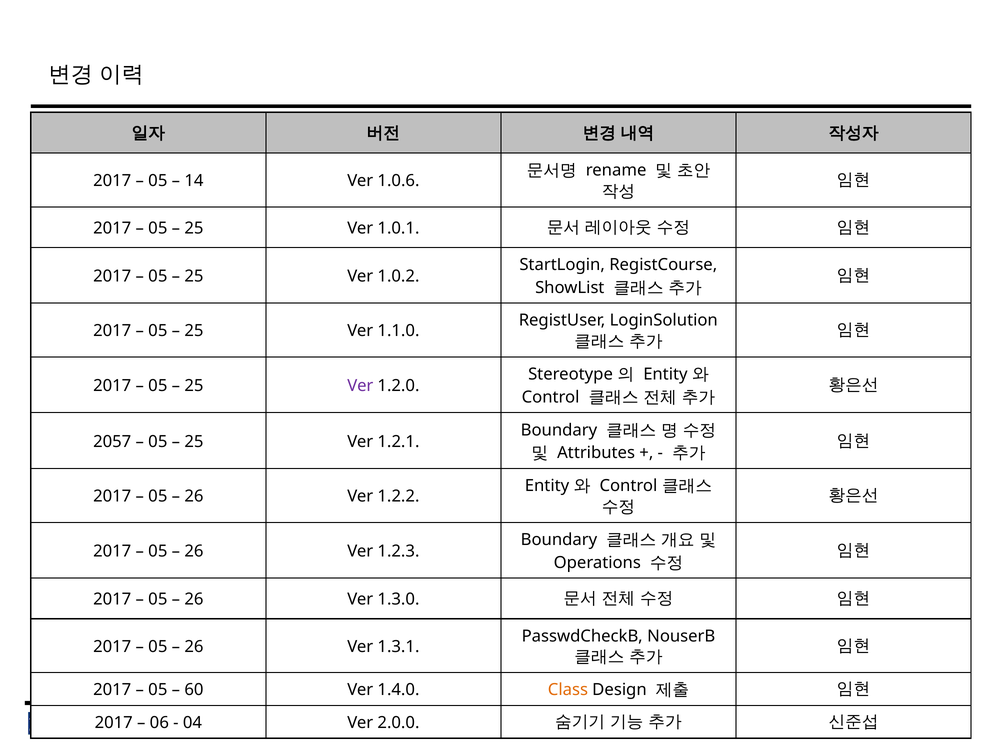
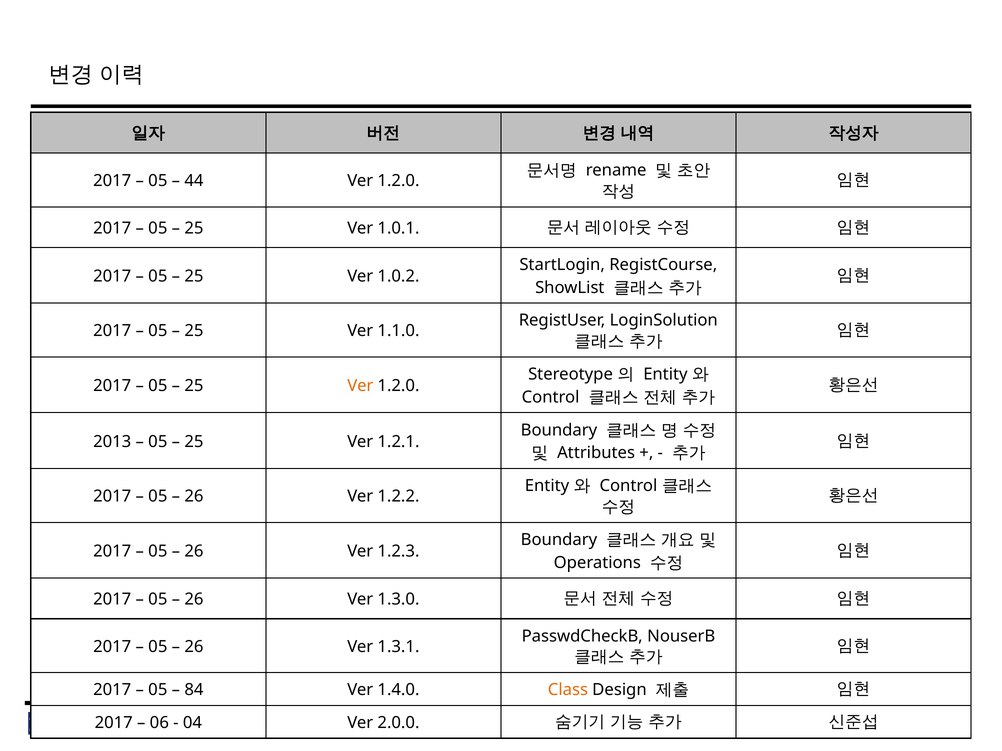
14: 14 -> 44 (194, 181)
1.0.6: 1.0.6 -> 1.2.0 (398, 181)
Ver colour: purple -> orange (360, 386)
2057: 2057 -> 2013 (112, 442)
60: 60 -> 84 (194, 690)
